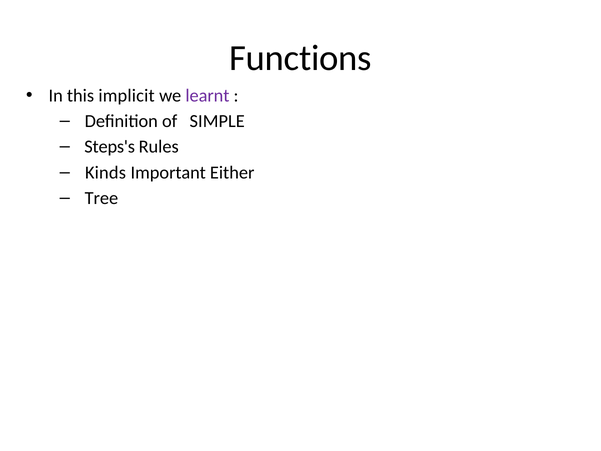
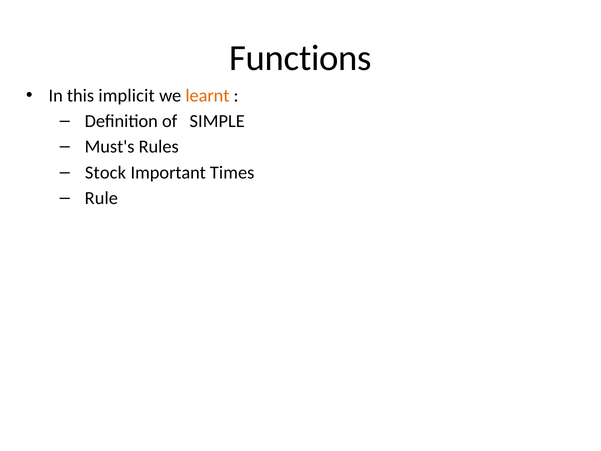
learnt colour: purple -> orange (207, 95)
Steps's: Steps's -> Must's (110, 147)
Kinds: Kinds -> Stock (105, 173)
Either: Either -> Times (232, 173)
Tree: Tree -> Rule (101, 198)
